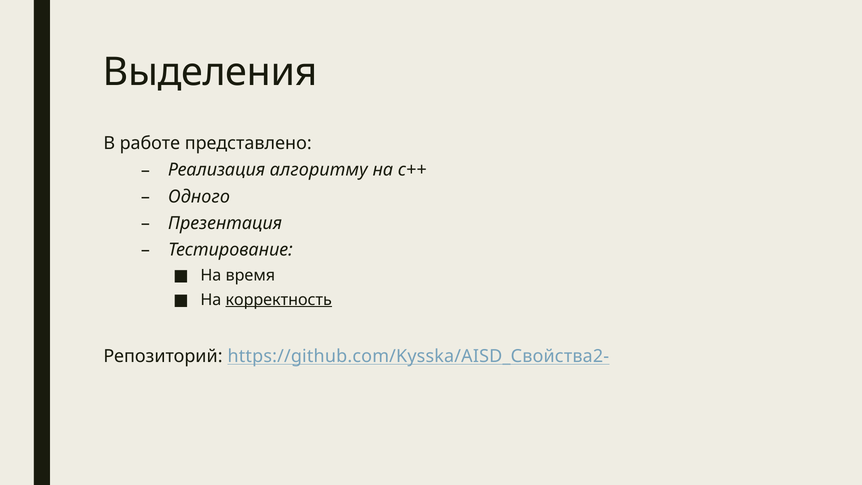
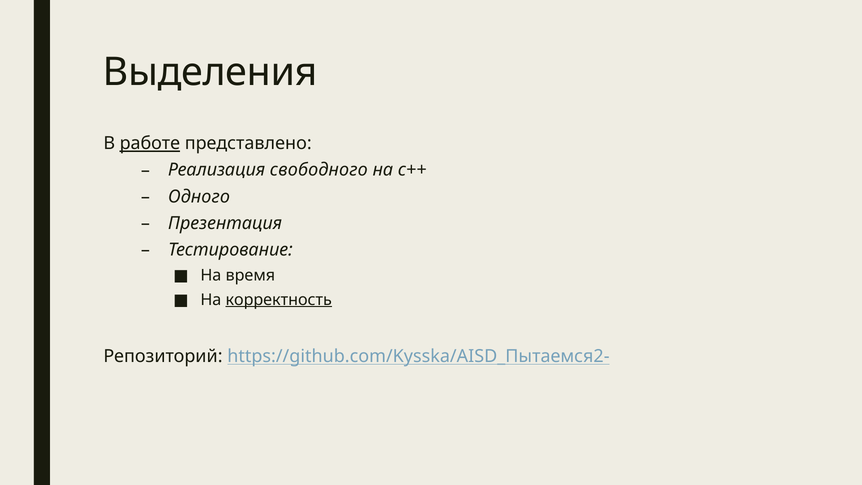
работе underline: none -> present (150, 143)
алгоритму: алгоритму -> свободного (319, 170)
https://github.com/Kysska/AISD_Свойства2-: https://github.com/Kysska/AISD_Свойства2- -> https://github.com/Kysska/AISD_Пытаемся2- (418, 356)
